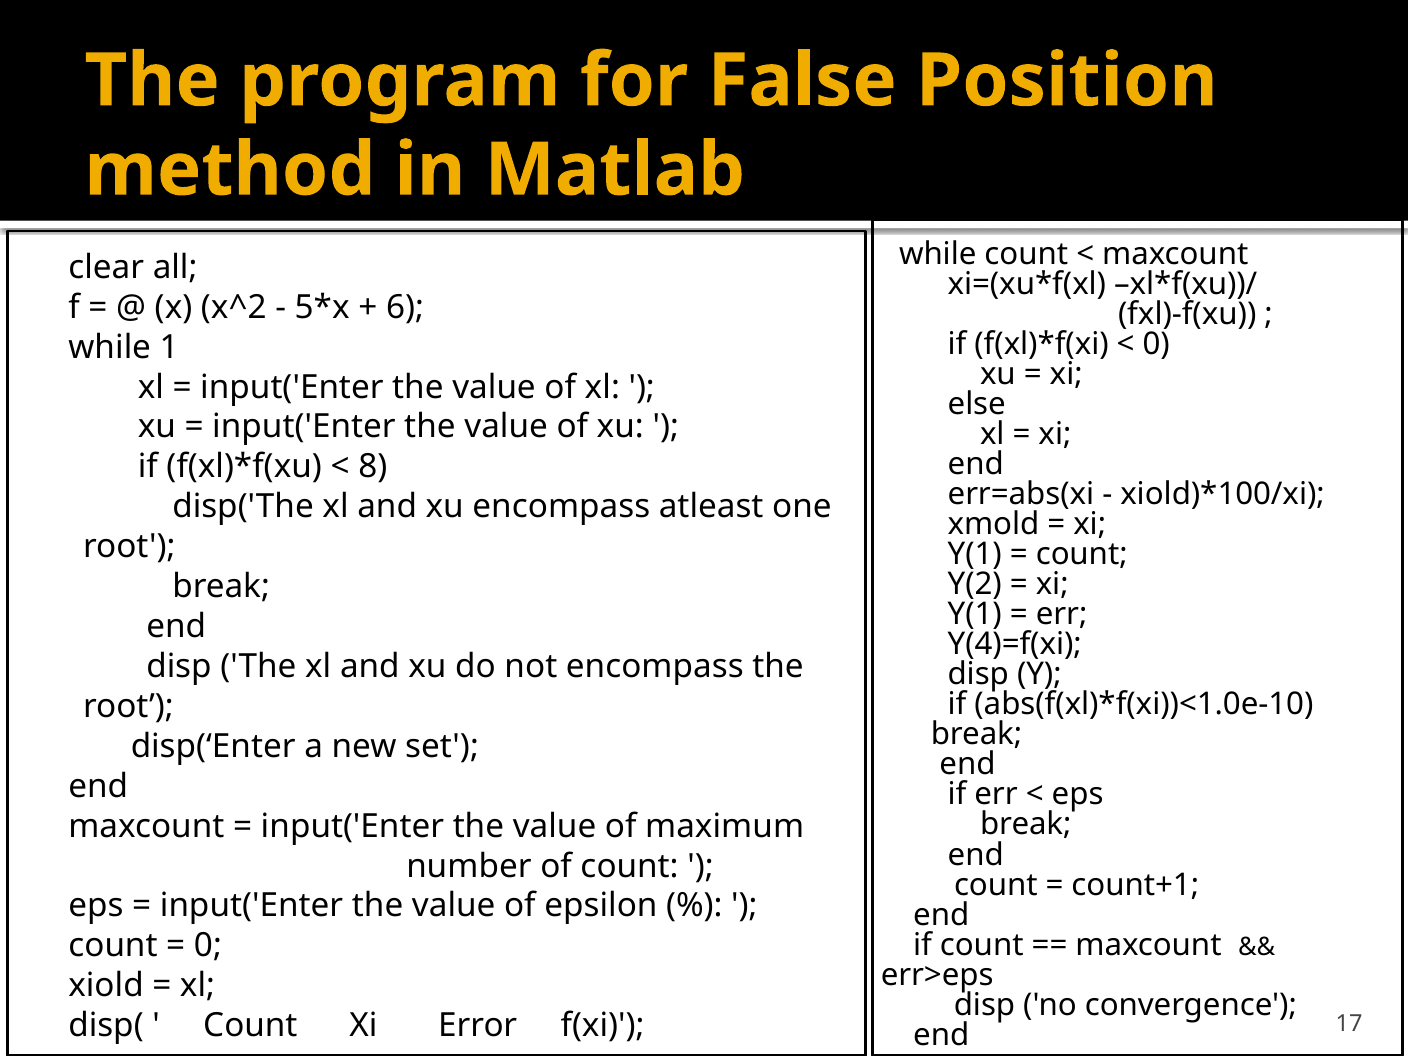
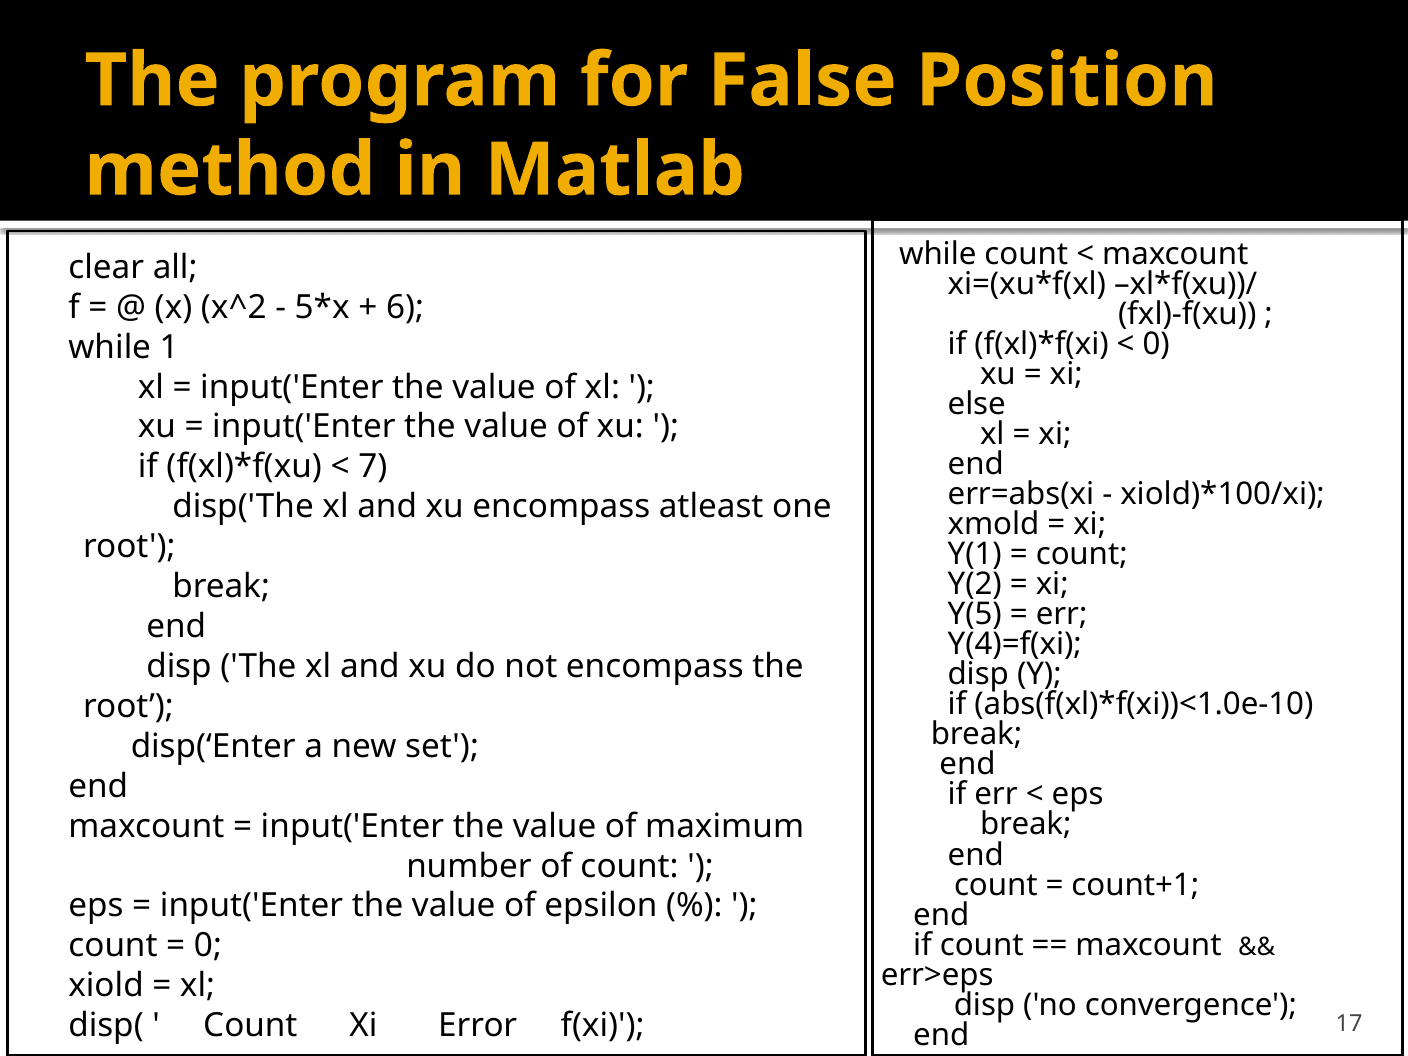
8: 8 -> 7 (373, 467)
Y(1: Y(1 -> Y(5 (975, 614)
